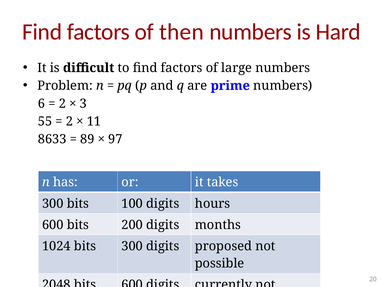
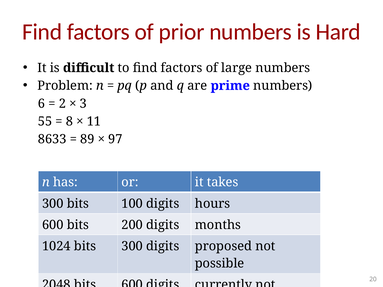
then: then -> prior (182, 32)
2: 2 -> 8 (70, 122)
